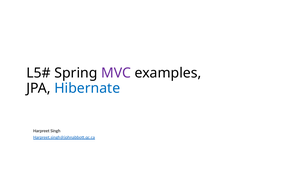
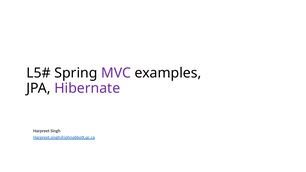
Hibernate colour: blue -> purple (87, 88)
